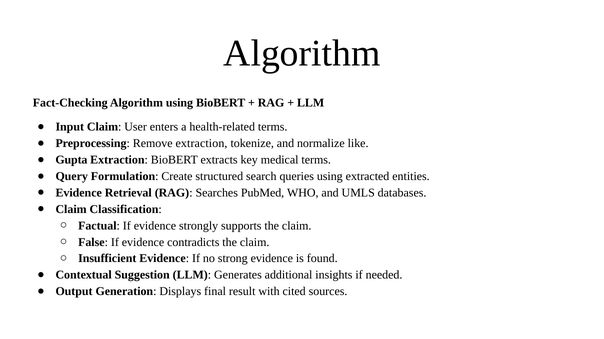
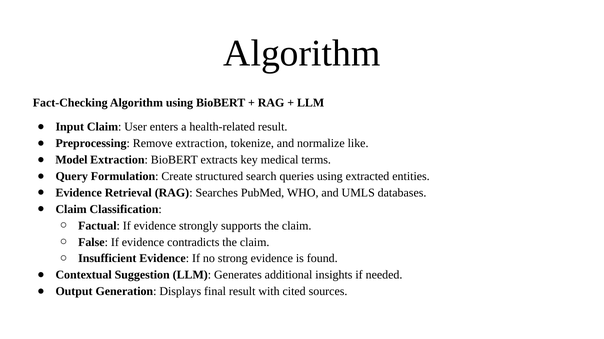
health-related terms: terms -> result (273, 127)
Gupta: Gupta -> Model (71, 160)
